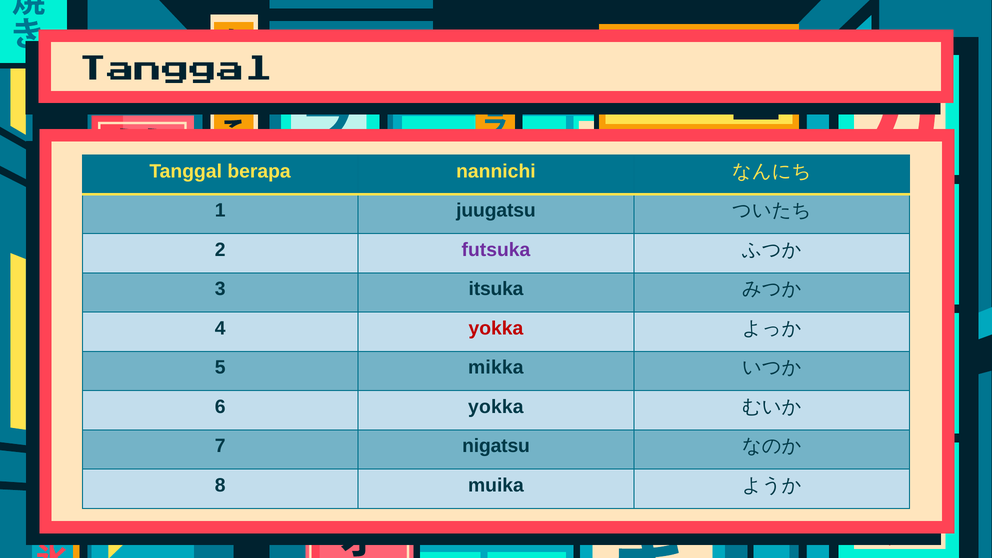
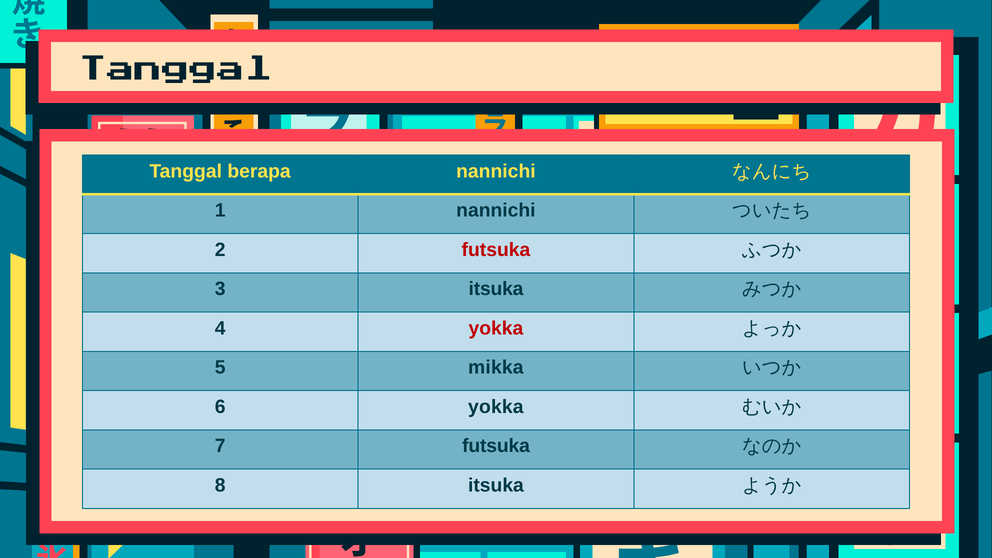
1 juugatsu: juugatsu -> nannichi (496, 210)
futsuka colour: purple -> red (496, 250)
7 nigatsu: nigatsu -> futsuka (496, 446)
8 muika: muika -> itsuka (496, 485)
